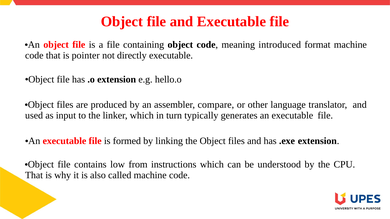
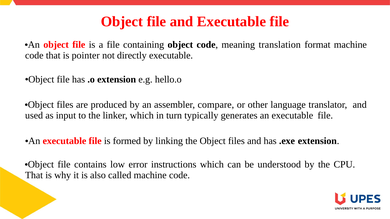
introduced: introduced -> translation (280, 45)
from: from -> error (138, 165)
